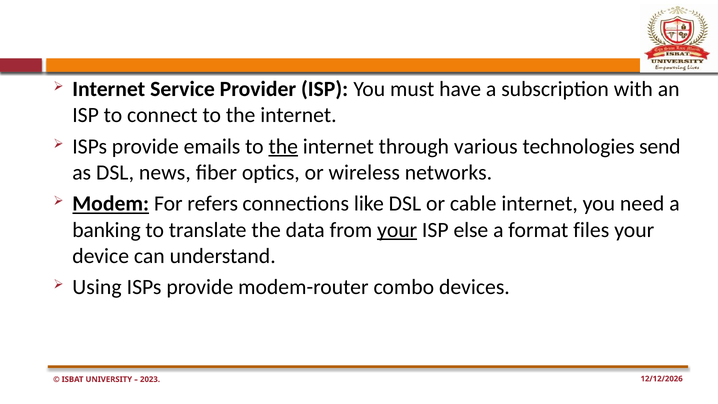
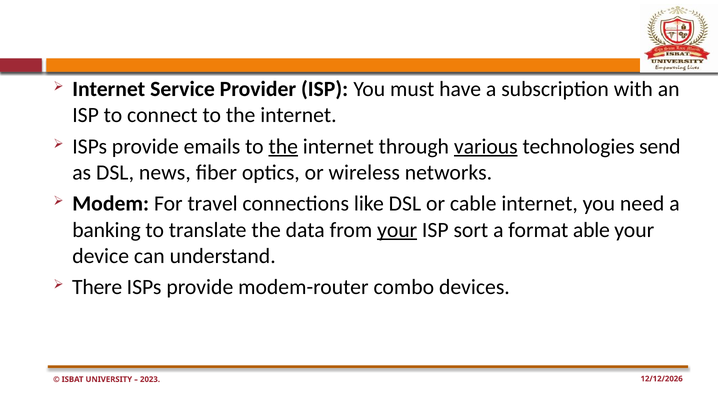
various underline: none -> present (486, 146)
Modem underline: present -> none (111, 204)
refers: refers -> travel (213, 204)
else: else -> sort (471, 230)
files: files -> able (591, 230)
Using: Using -> There (97, 287)
